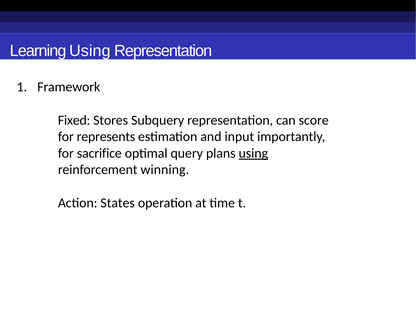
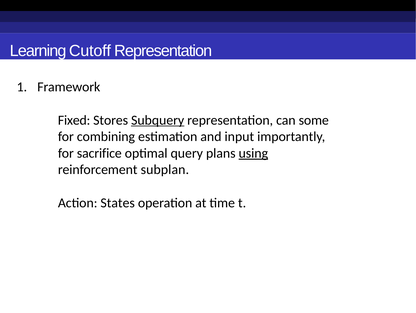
Learning Using: Using -> Cutoff (90, 51)
Subquery underline: none -> present (158, 120)
score: score -> some (314, 120)
represents: represents -> combining (106, 136)
winning: winning -> subplan (165, 169)
